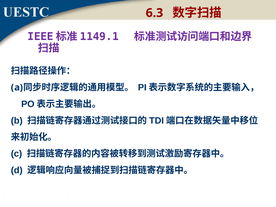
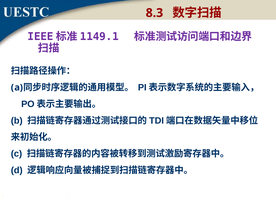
6.3: 6.3 -> 8.3 (154, 13)
